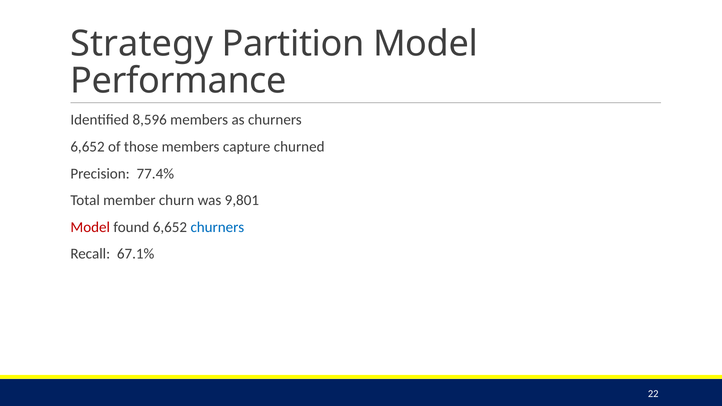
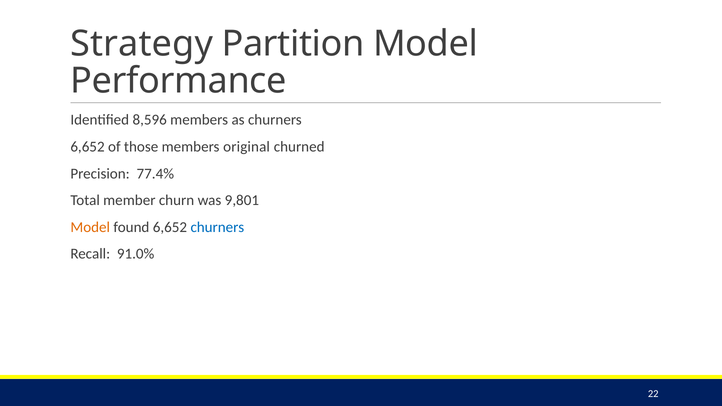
capture: capture -> original (247, 147)
Model colour: red -> orange (90, 227)
67.1%: 67.1% -> 91.0% (136, 254)
